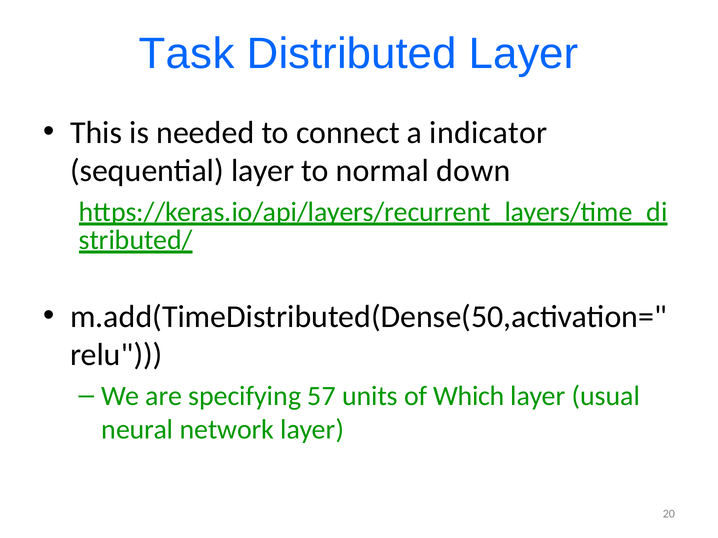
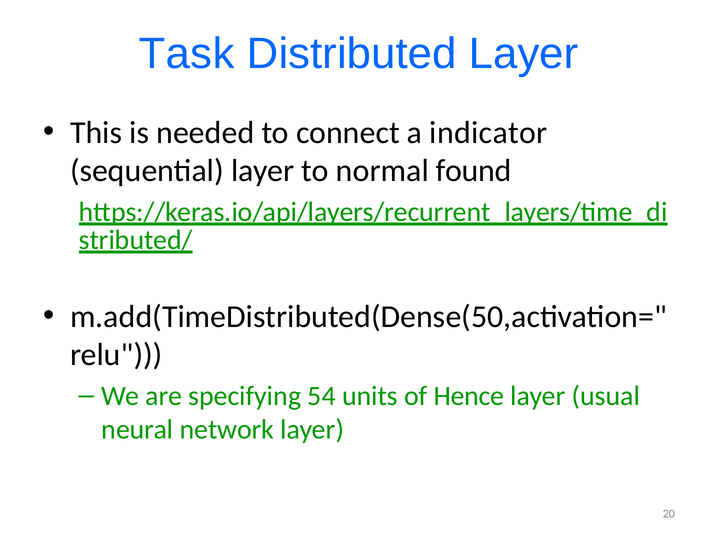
down: down -> found (474, 171)
57: 57 -> 54 (322, 396)
Which: Which -> Hence (469, 396)
